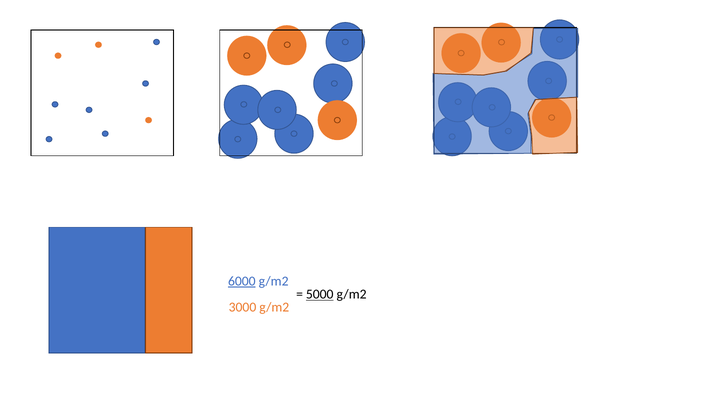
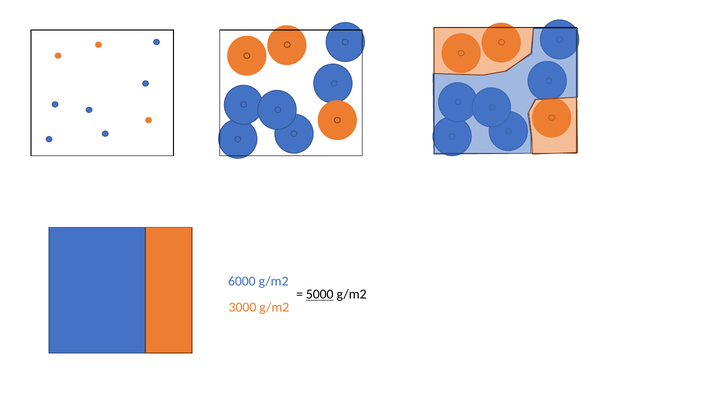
6000 underline: present -> none (242, 281)
